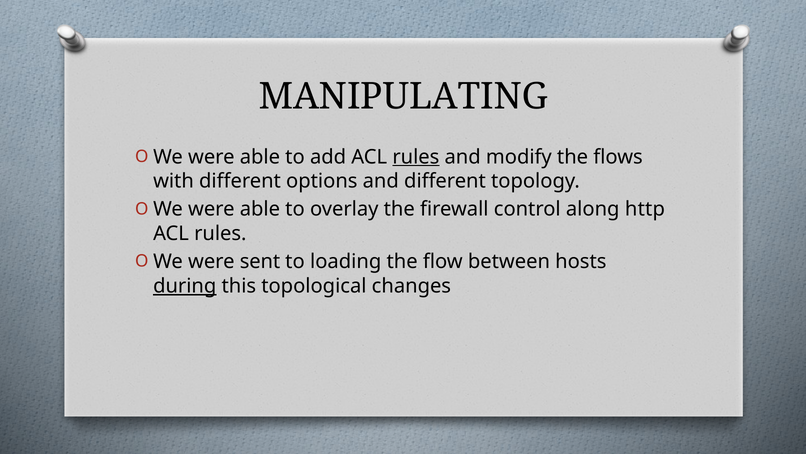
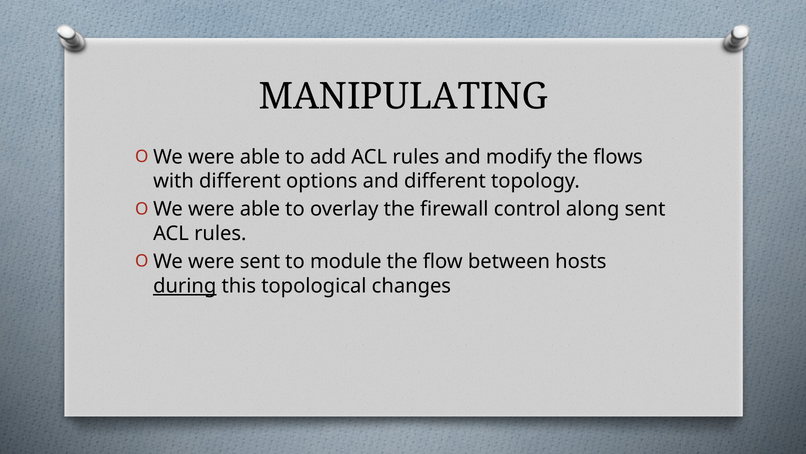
rules underline: present -> none (416, 157)
along http: http -> sent (645, 209)
loading: loading -> module (346, 261)
